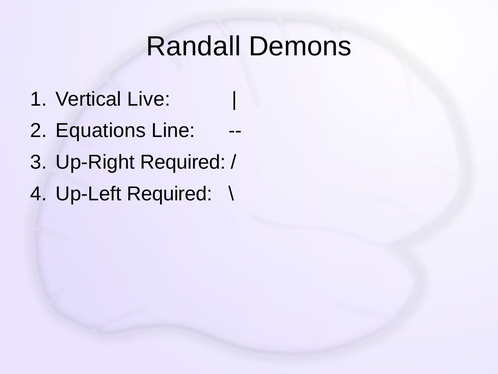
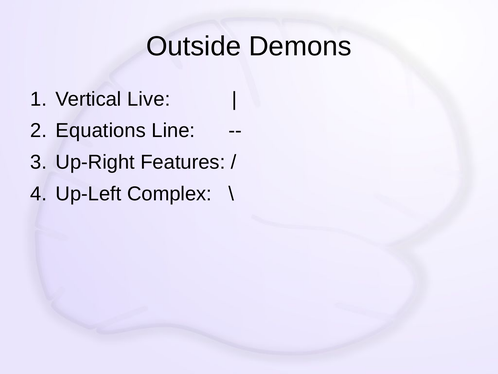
Randall: Randall -> Outside (194, 46)
Up-Right Required: Required -> Features (183, 162)
Up-Left Required: Required -> Complex (169, 194)
